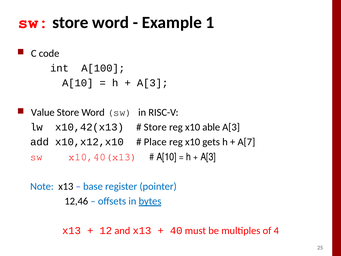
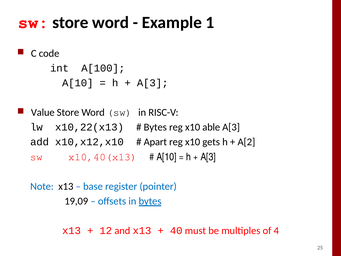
x10,42(x13: x10,42(x13 -> x10,22(x13 (89, 127)
Store: Store -> Bytes (155, 127)
Place: Place -> Apart (155, 142)
A[7: A[7 -> A[2 (246, 142)
12,46: 12,46 -> 19,09 (76, 201)
